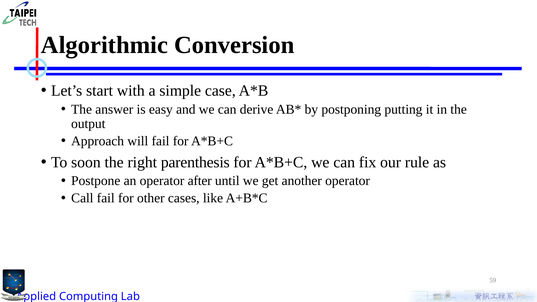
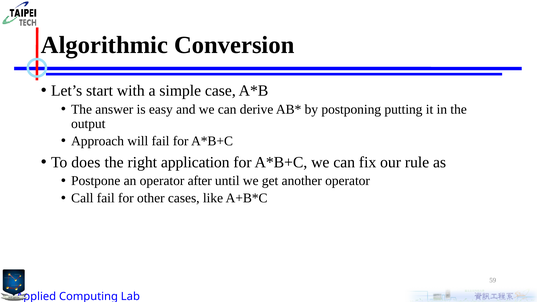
soon: soon -> does (86, 162)
parenthesis: parenthesis -> application (195, 162)
